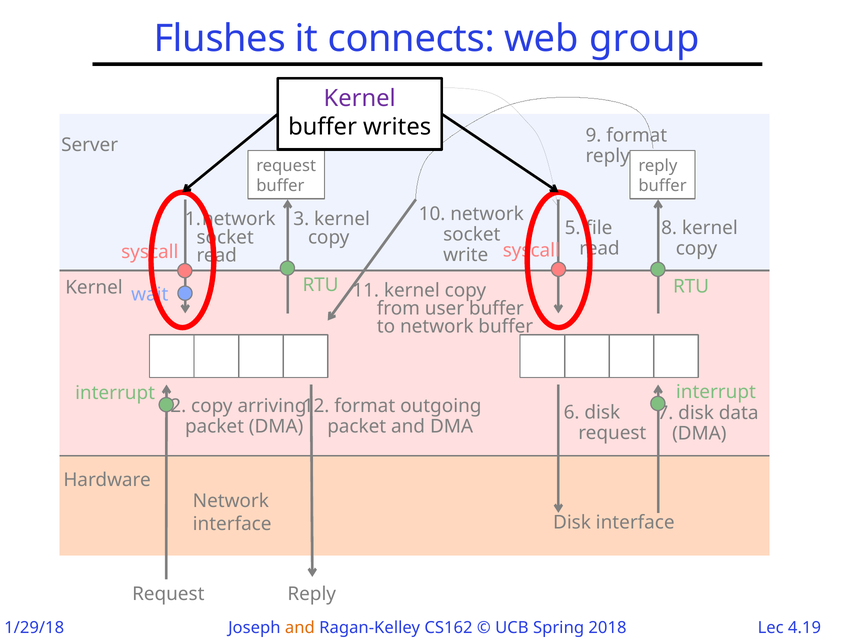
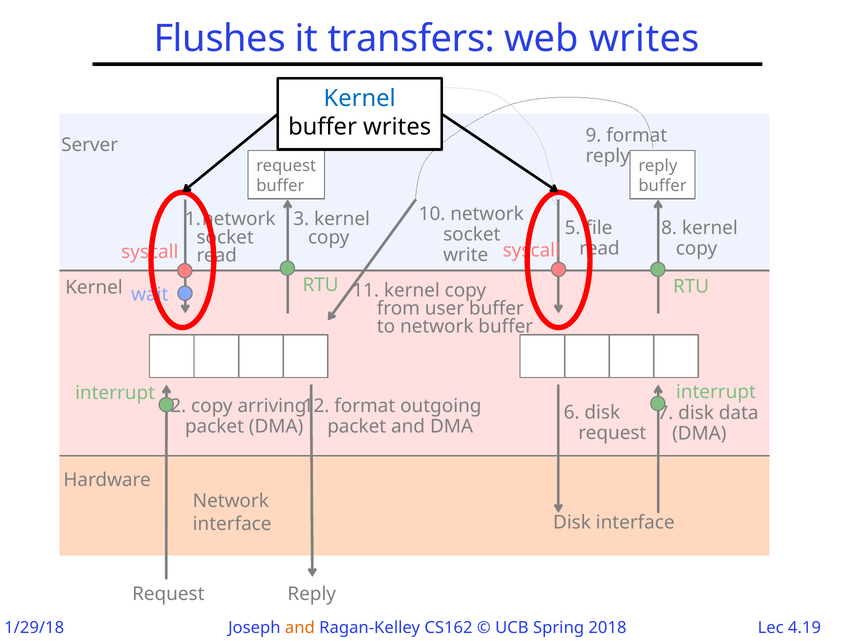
connects: connects -> transfers (411, 39)
web group: group -> writes (644, 39)
Kernel colour: purple -> blue (360, 99)
